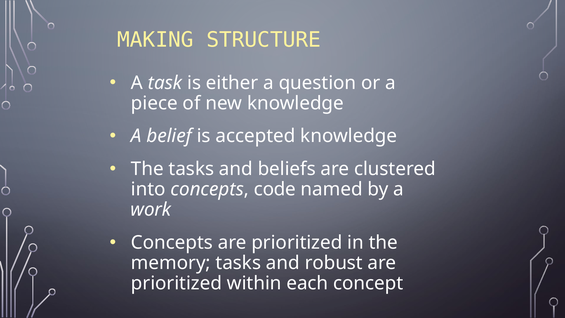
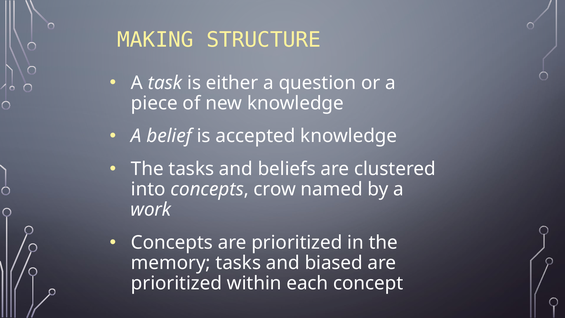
code: code -> crow (275, 189)
robust: robust -> biased (334, 263)
